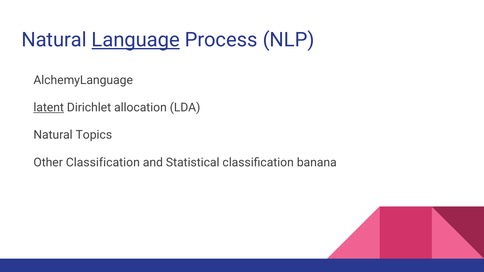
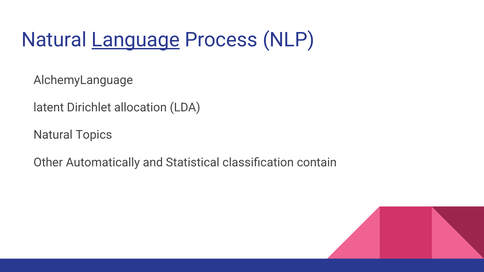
latent underline: present -> none (49, 108)
Other Classification: Classification -> Automatically (103, 163)
banana: banana -> contain (317, 163)
